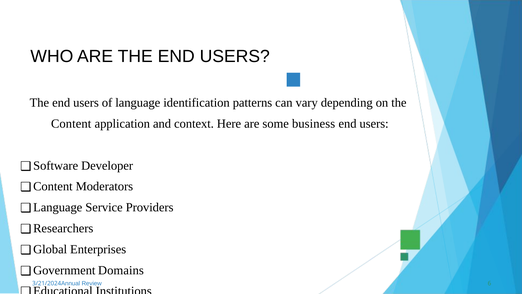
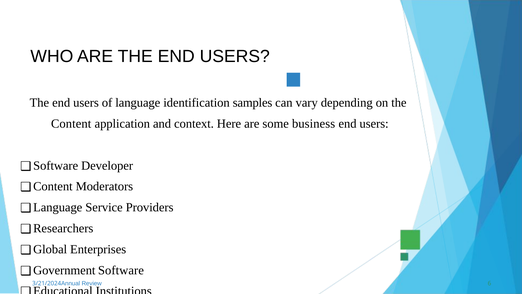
patterns: patterns -> samples (253, 103)
Government Domains: Domains -> Software (121, 270)
